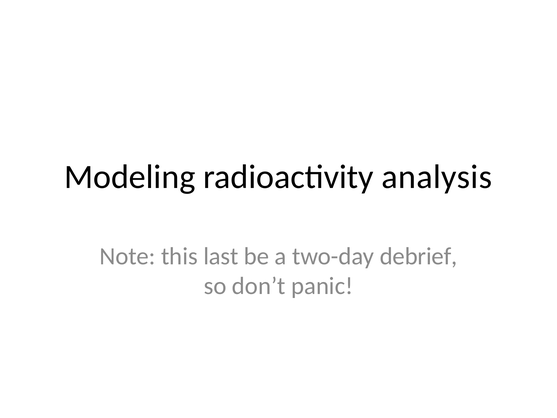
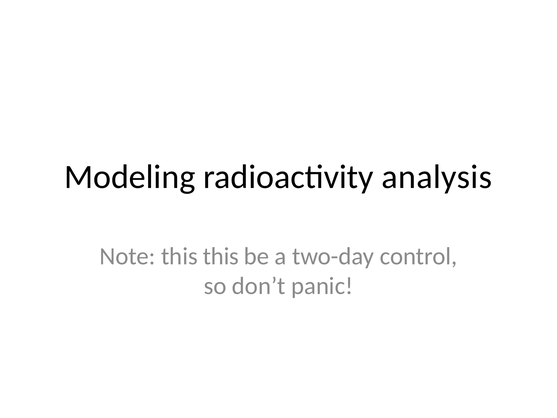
this last: last -> this (221, 256)
debrief: debrief -> control (419, 256)
